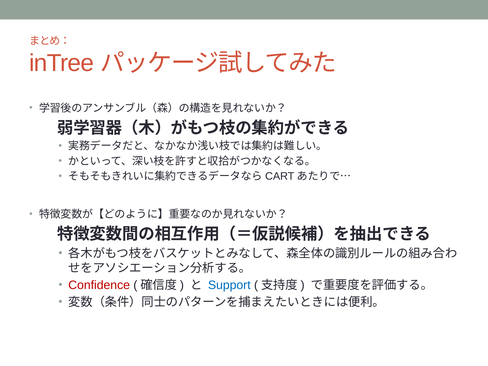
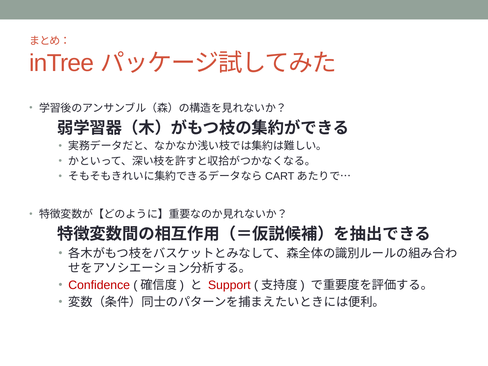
Support colour: blue -> red (229, 285)
